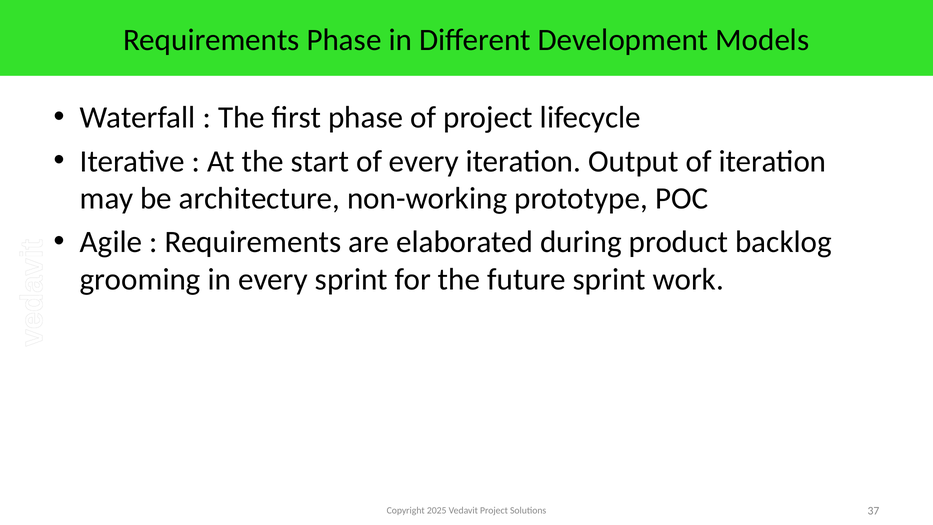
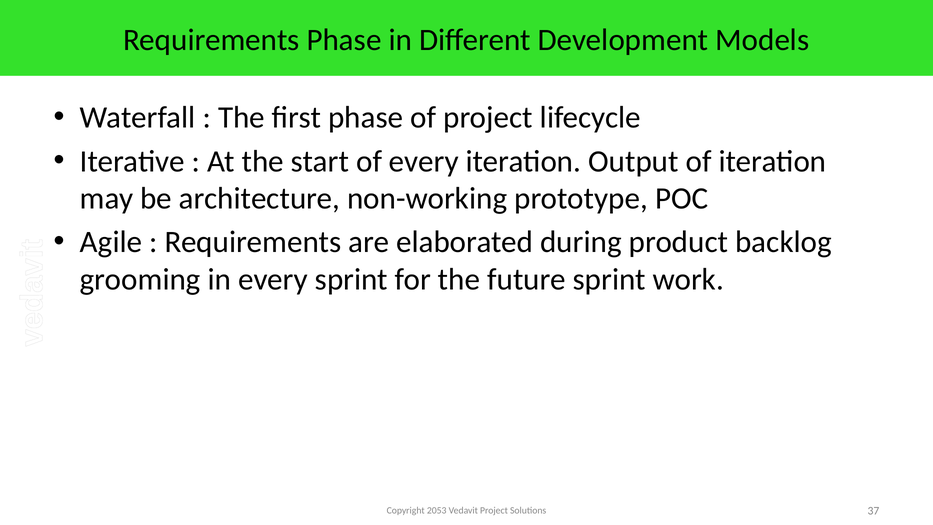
2025: 2025 -> 2053 (437, 510)
